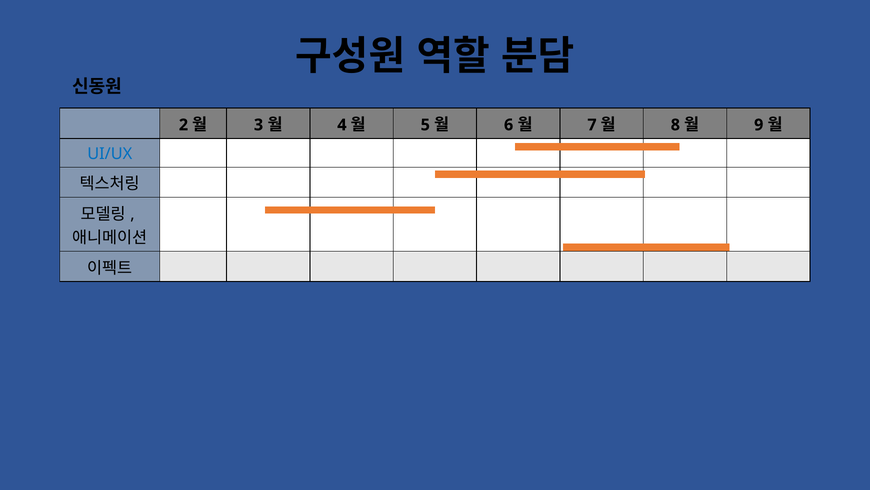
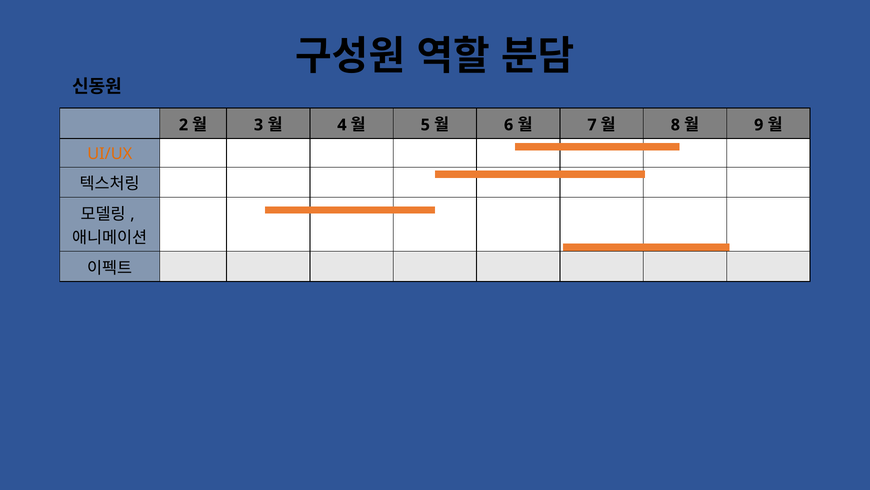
UI/UX colour: blue -> orange (110, 153)
